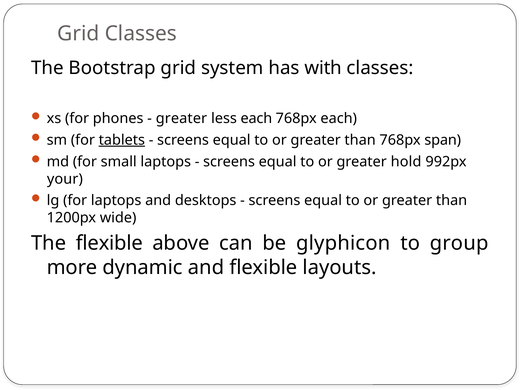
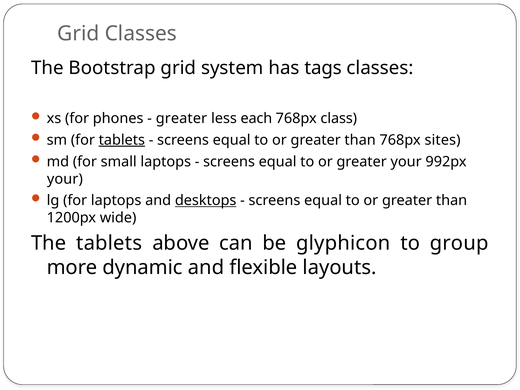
with: with -> tags (323, 68)
768px each: each -> class (339, 118)
span: span -> sites (443, 140)
greater hold: hold -> your (406, 162)
desktops underline: none -> present (206, 200)
The flexible: flexible -> tablets (109, 243)
